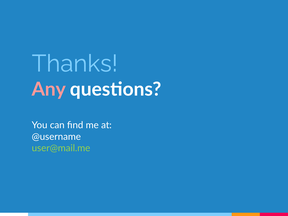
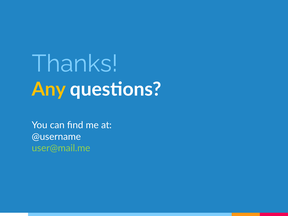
Any colour: pink -> yellow (49, 89)
